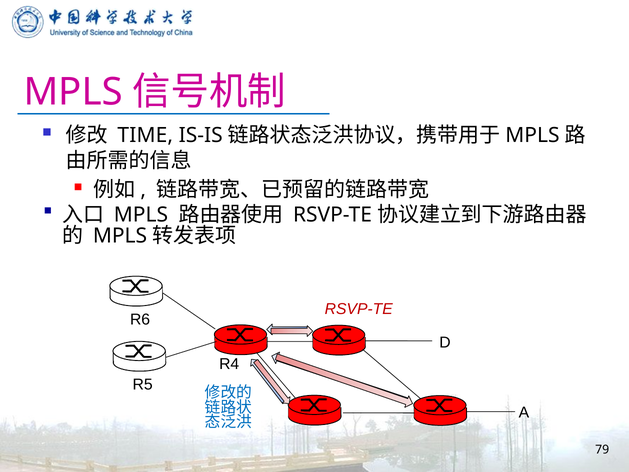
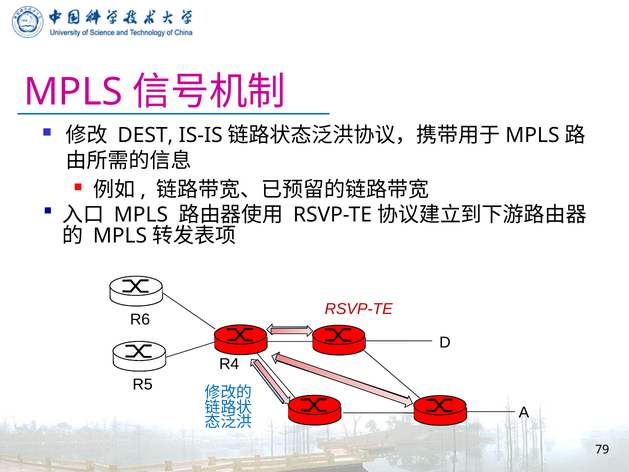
TIME: TIME -> DEST (145, 135)
